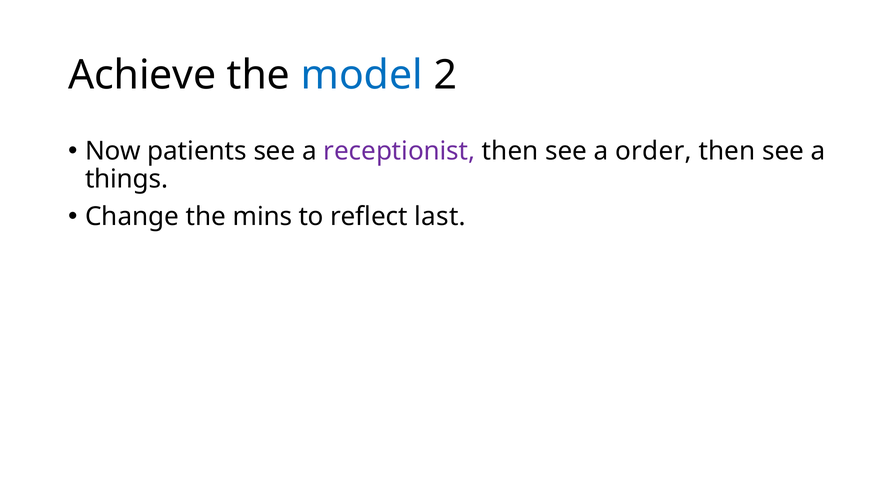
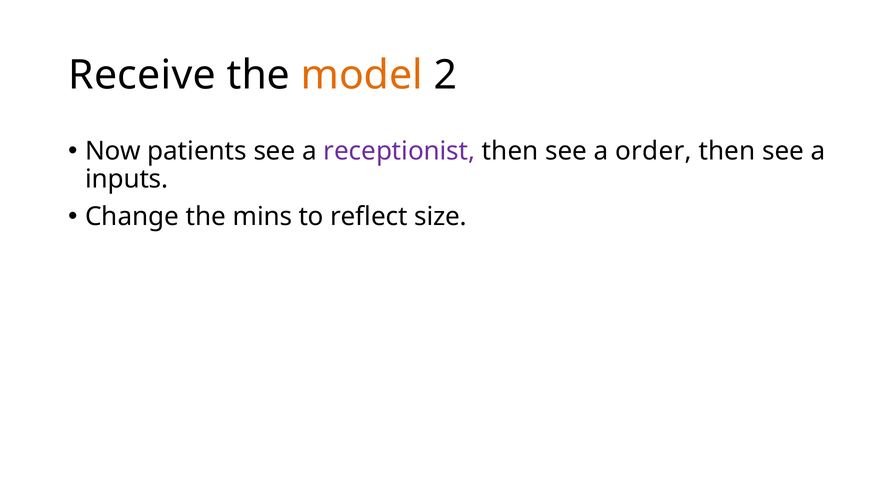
Achieve: Achieve -> Receive (142, 75)
model colour: blue -> orange (362, 75)
things: things -> inputs (127, 180)
last: last -> size (440, 217)
